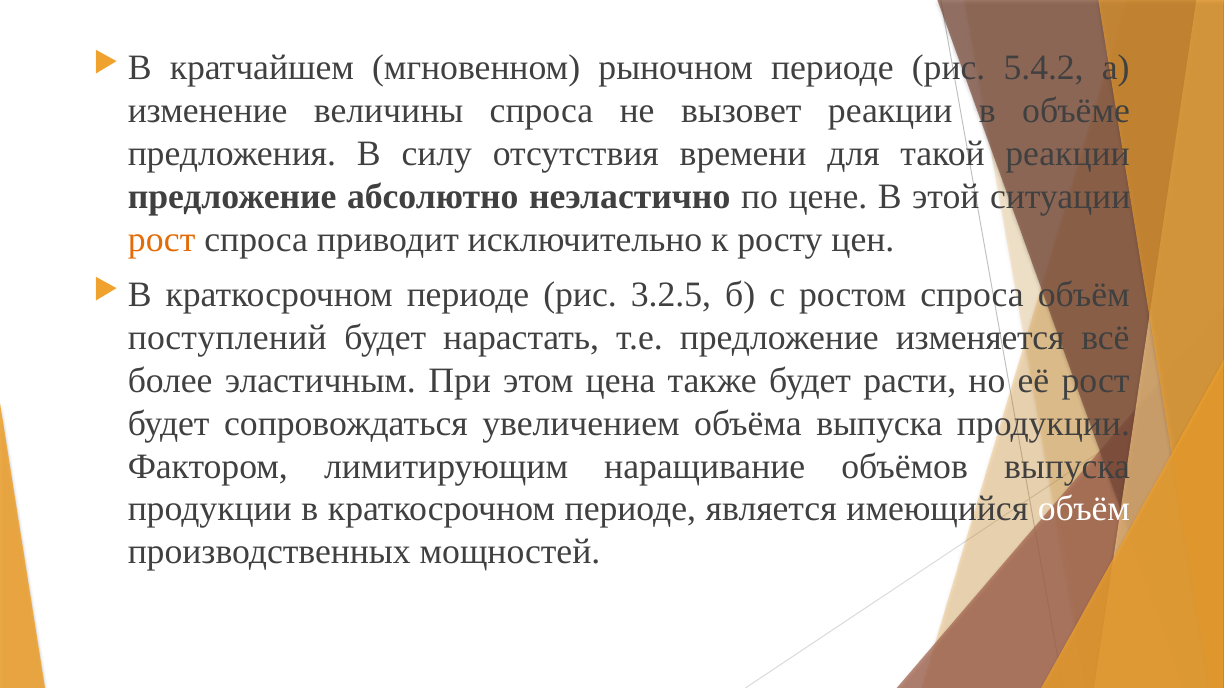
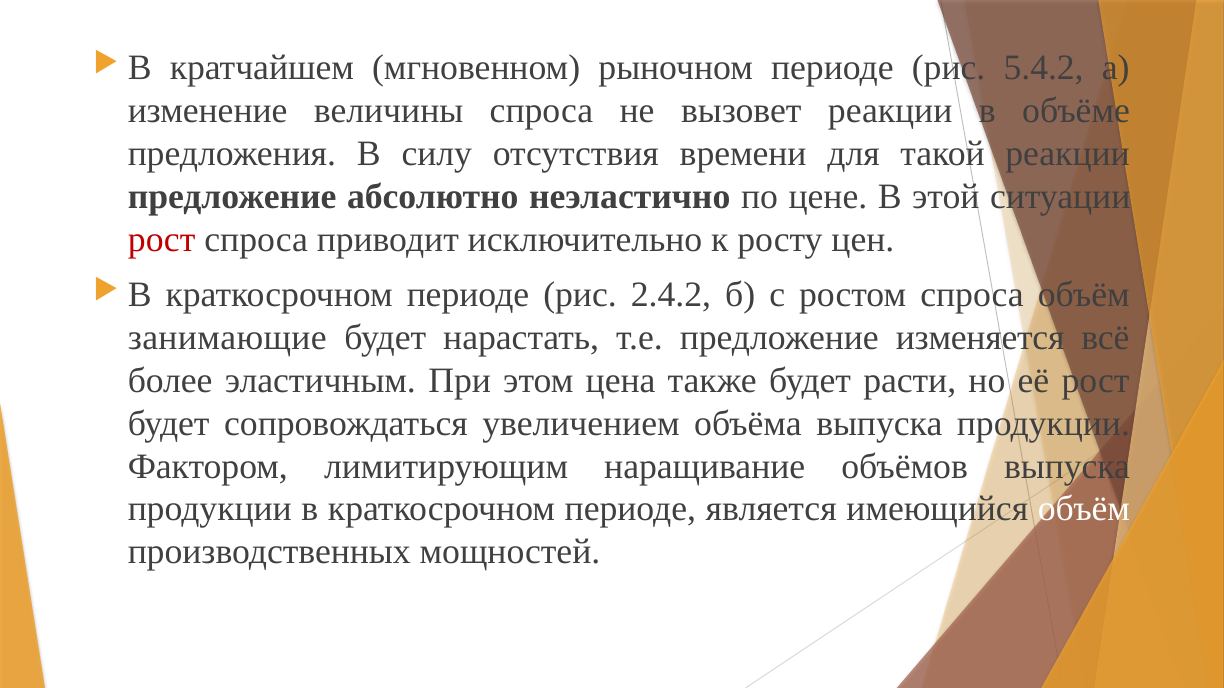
рост colour: orange -> red (162, 240)
3.2.5: 3.2.5 -> 2.4.2 (671, 295)
поступлений: поступлений -> занимающие (227, 338)
